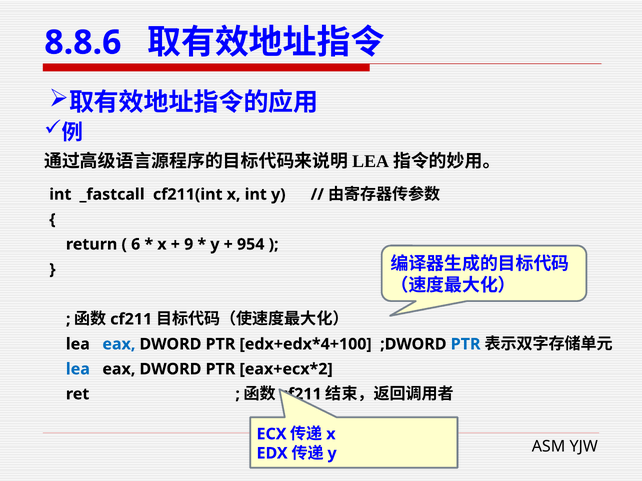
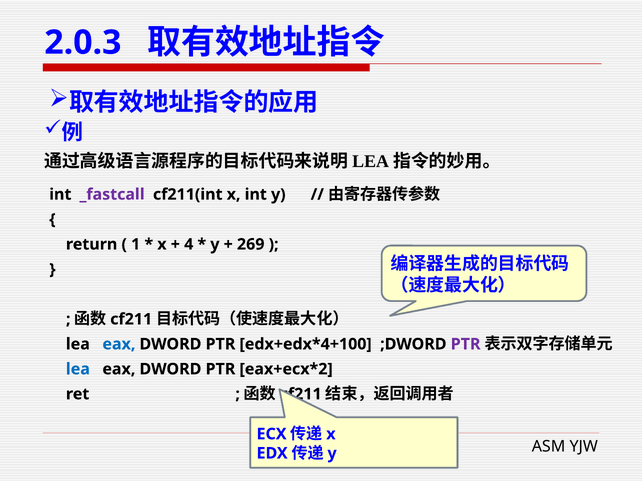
8.8.6: 8.8.6 -> 2.0.3 (83, 43)
_fastcall colour: black -> purple (112, 195)
6: 6 -> 1 (136, 245)
9: 9 -> 4 (189, 245)
954: 954 -> 269 (251, 245)
PTR colour: blue -> purple (466, 344)
